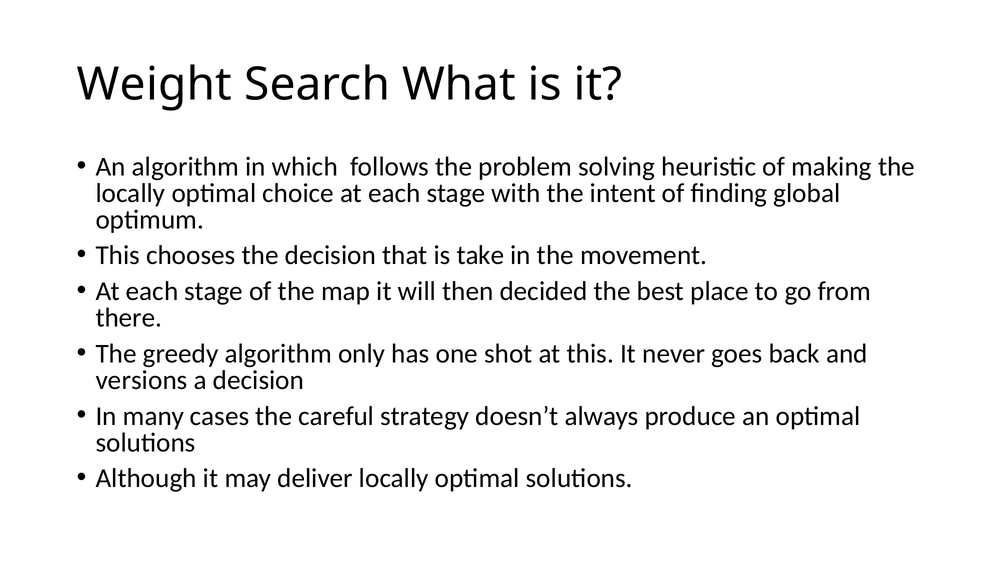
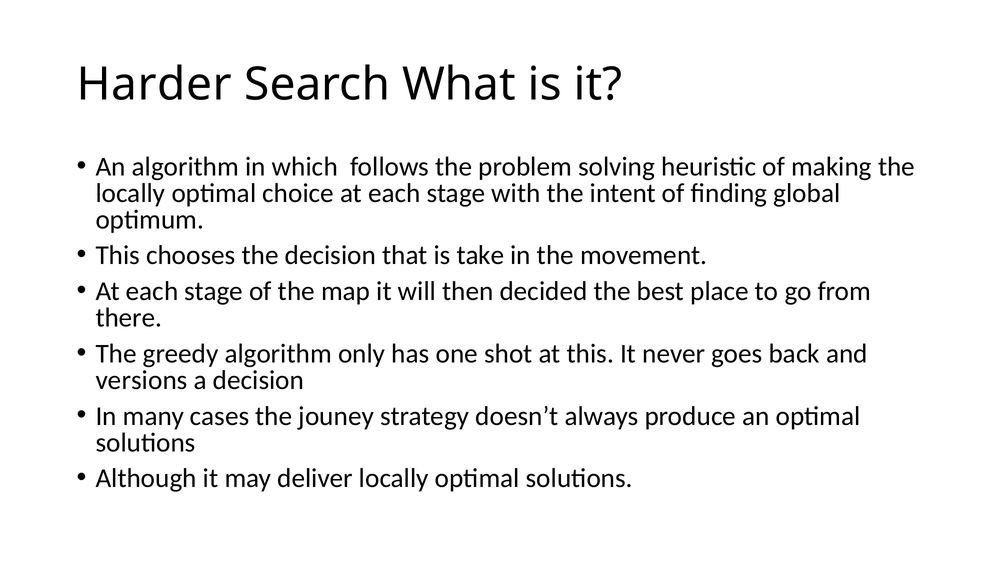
Weight: Weight -> Harder (154, 85)
careful: careful -> jouney (336, 416)
